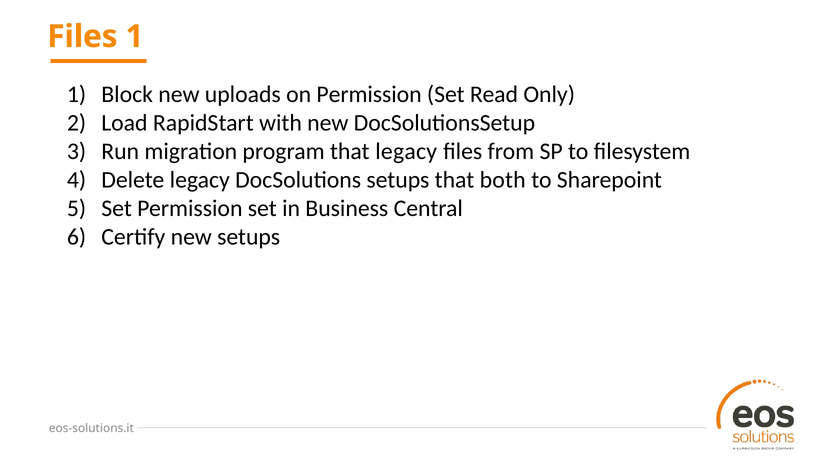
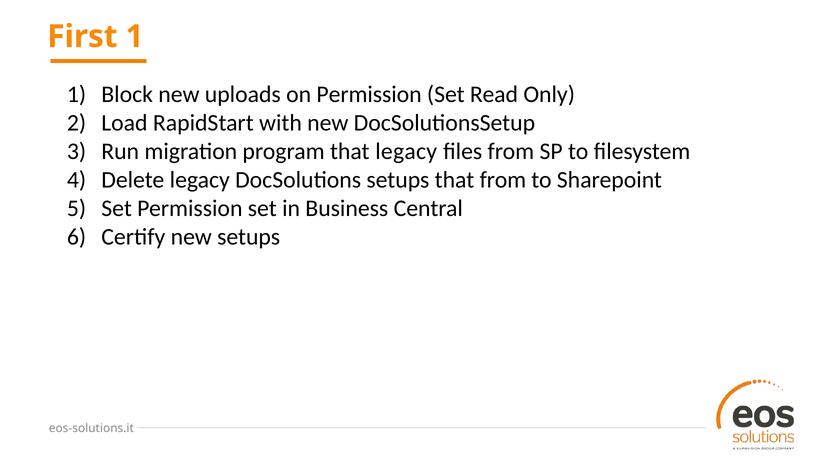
Files: Files -> First (82, 36)
that both: both -> from (503, 180)
